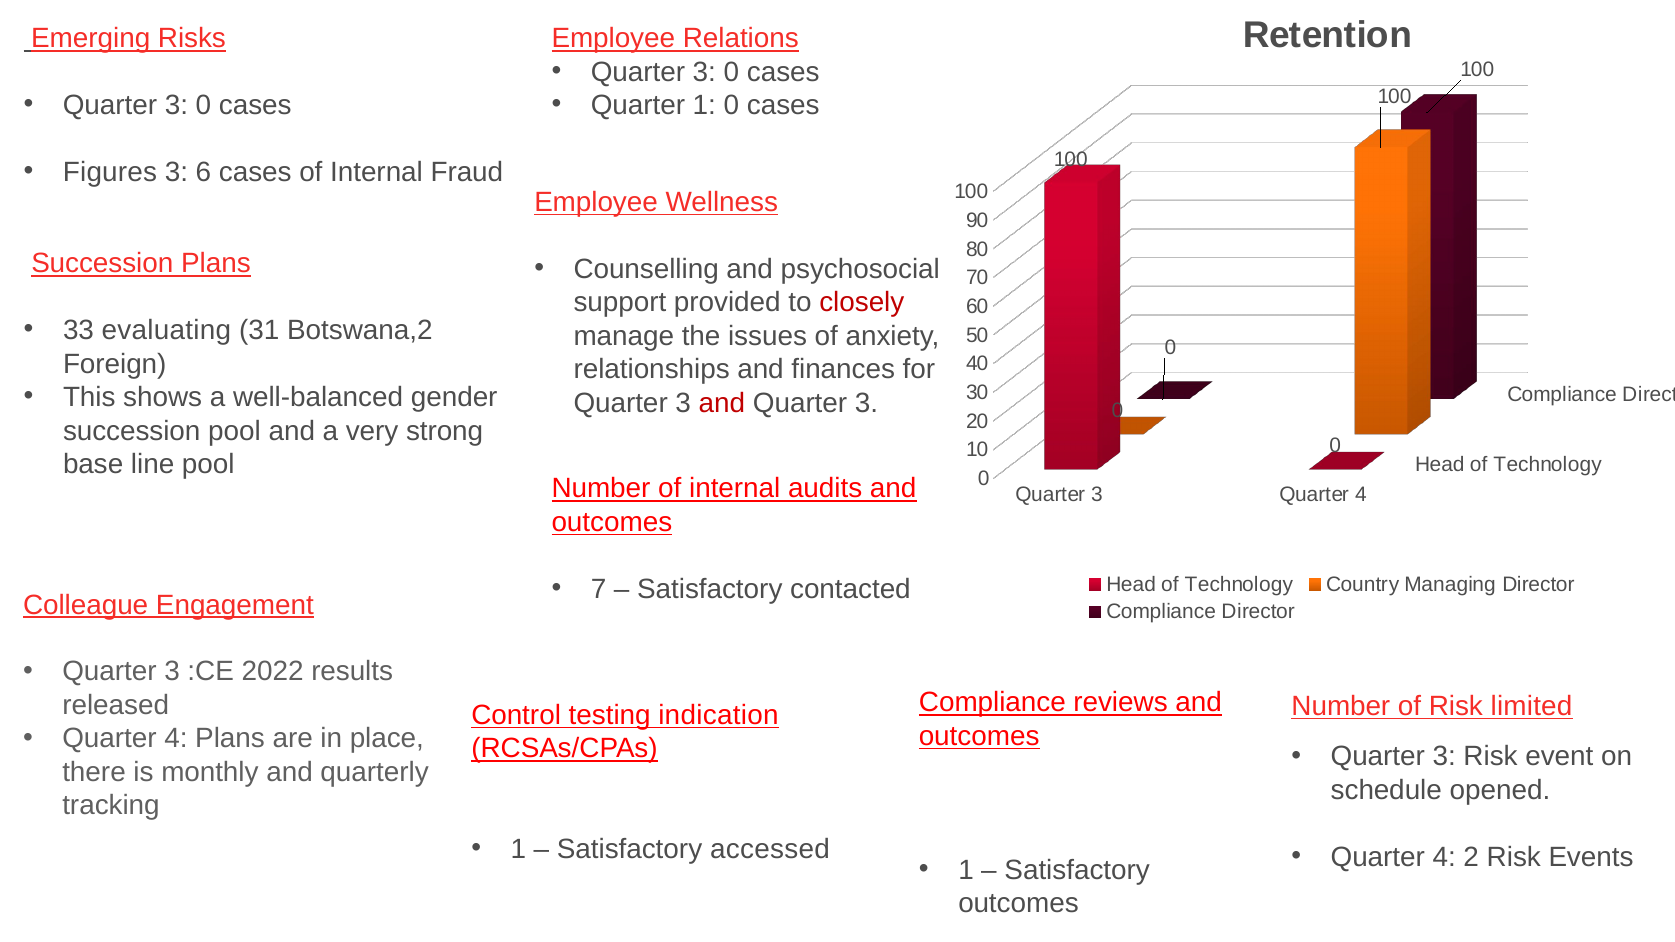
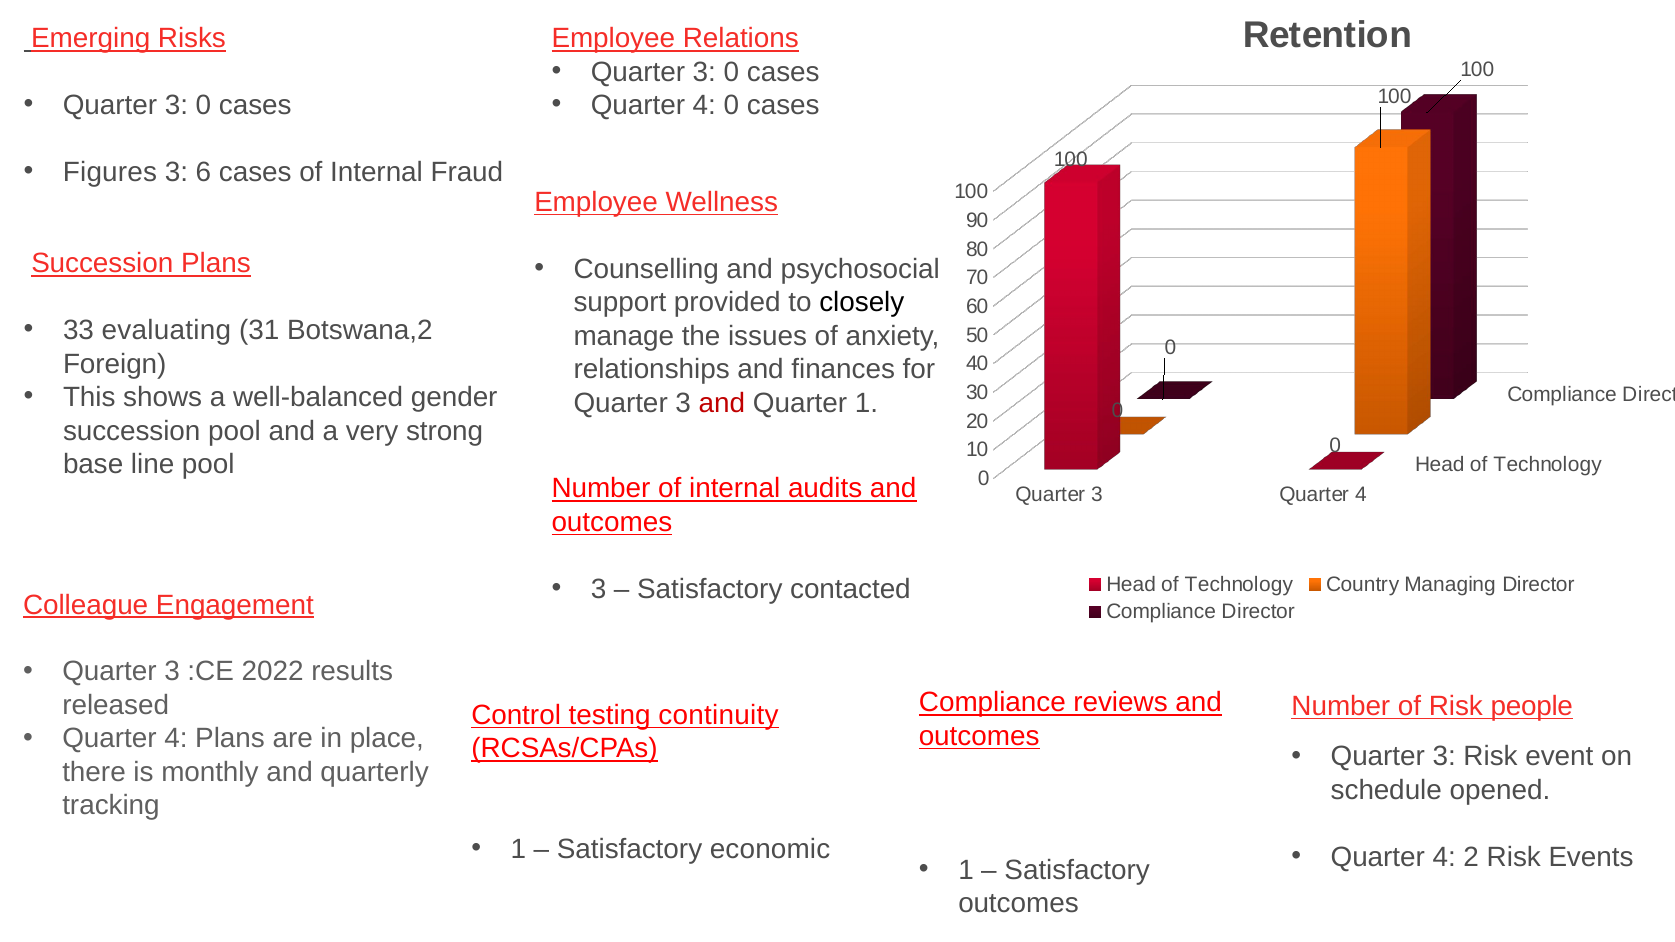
1: 1 -> 4 (704, 105)
closely colour: red -> black (862, 303)
3: 3 -> 1 (866, 403)
7: 7 -> 3 (599, 589)
limited: limited -> people (1532, 706)
indication: indication -> continuity (718, 715)
accessed: accessed -> economic (770, 849)
